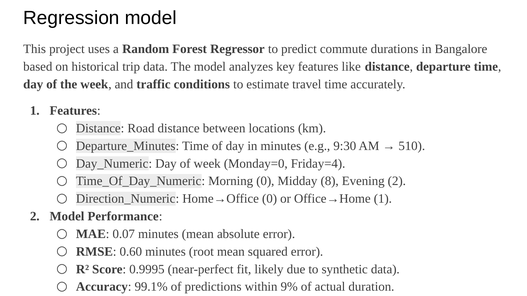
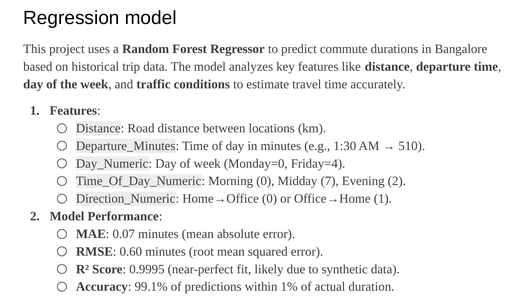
9:30: 9:30 -> 1:30 (345, 146)
8: 8 -> 7 (330, 181)
9%: 9% -> 1% (289, 287)
